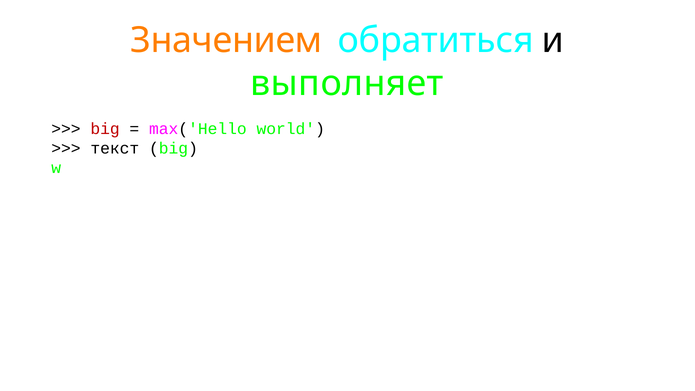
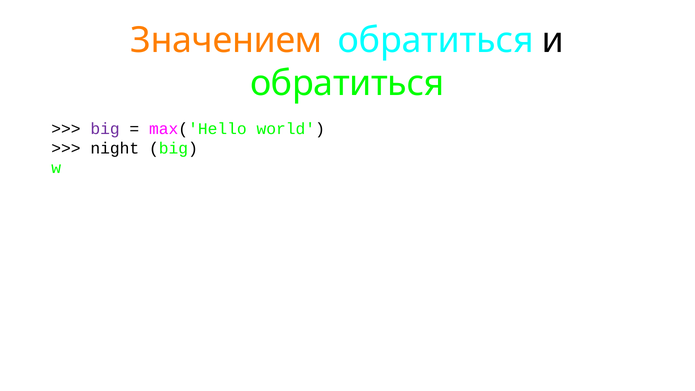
выполняет: выполняет -> обратиться (347, 83)
big colour: red -> purple (105, 129)
текст: текст -> night (115, 149)
